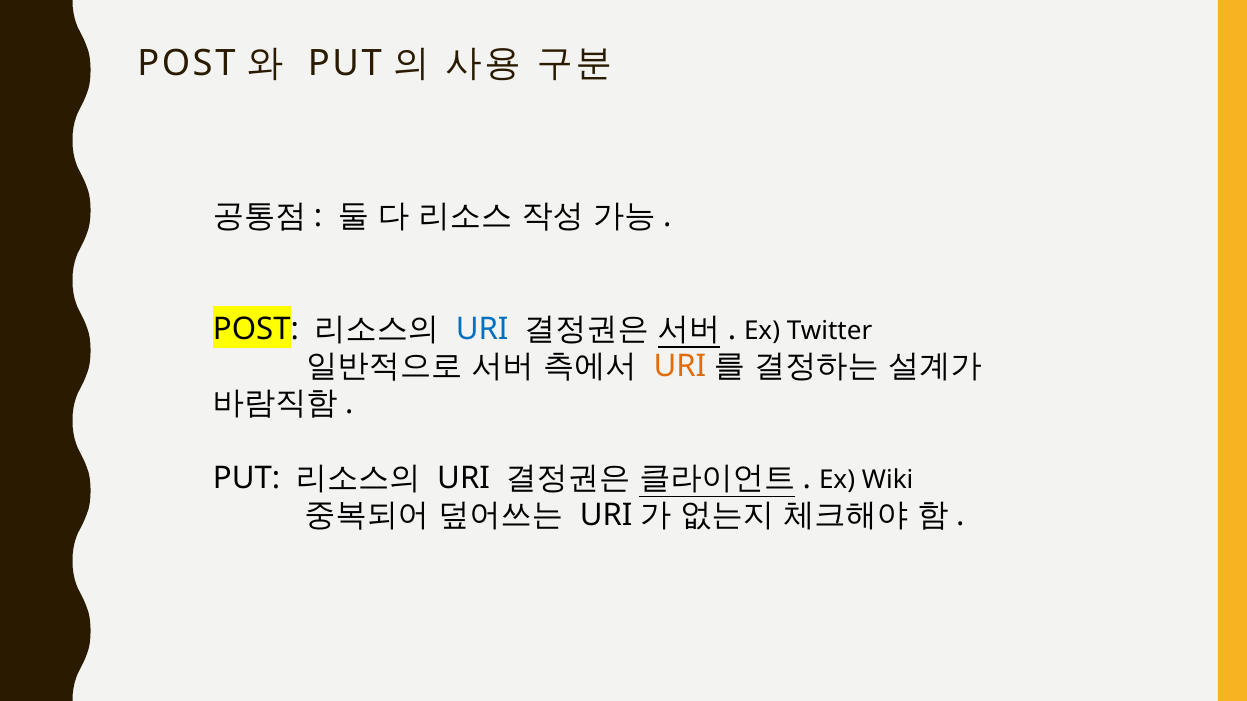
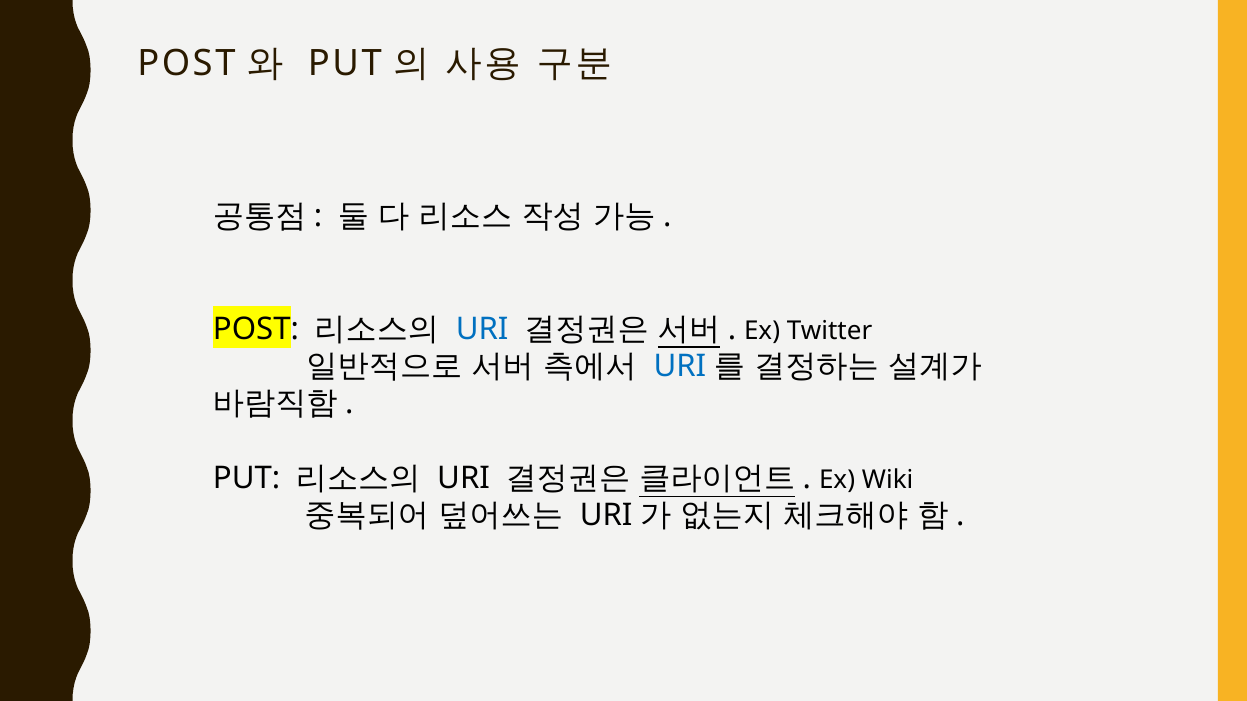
URI colour: orange -> blue (680, 366)
